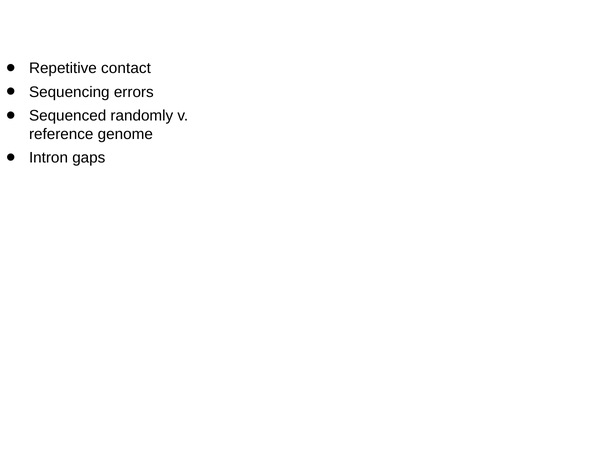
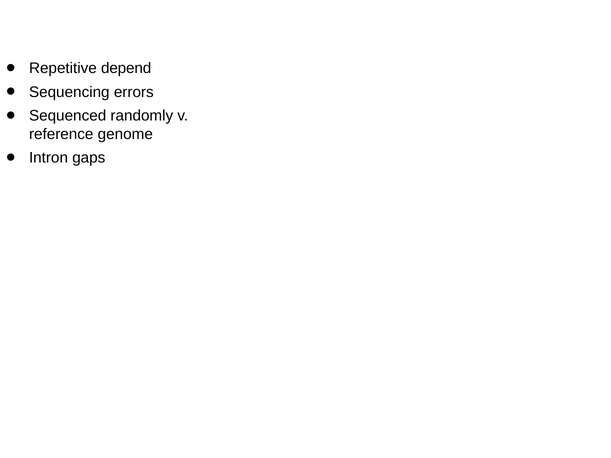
contact: contact -> depend (126, 68)
